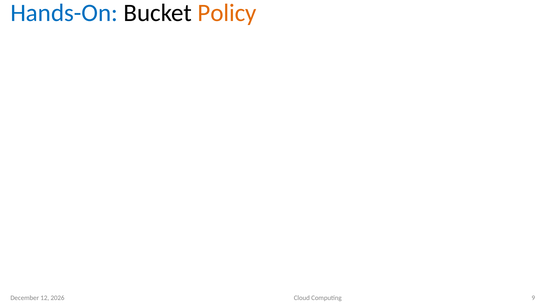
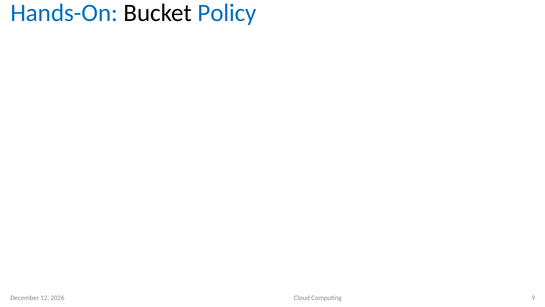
Policy colour: orange -> blue (227, 13)
